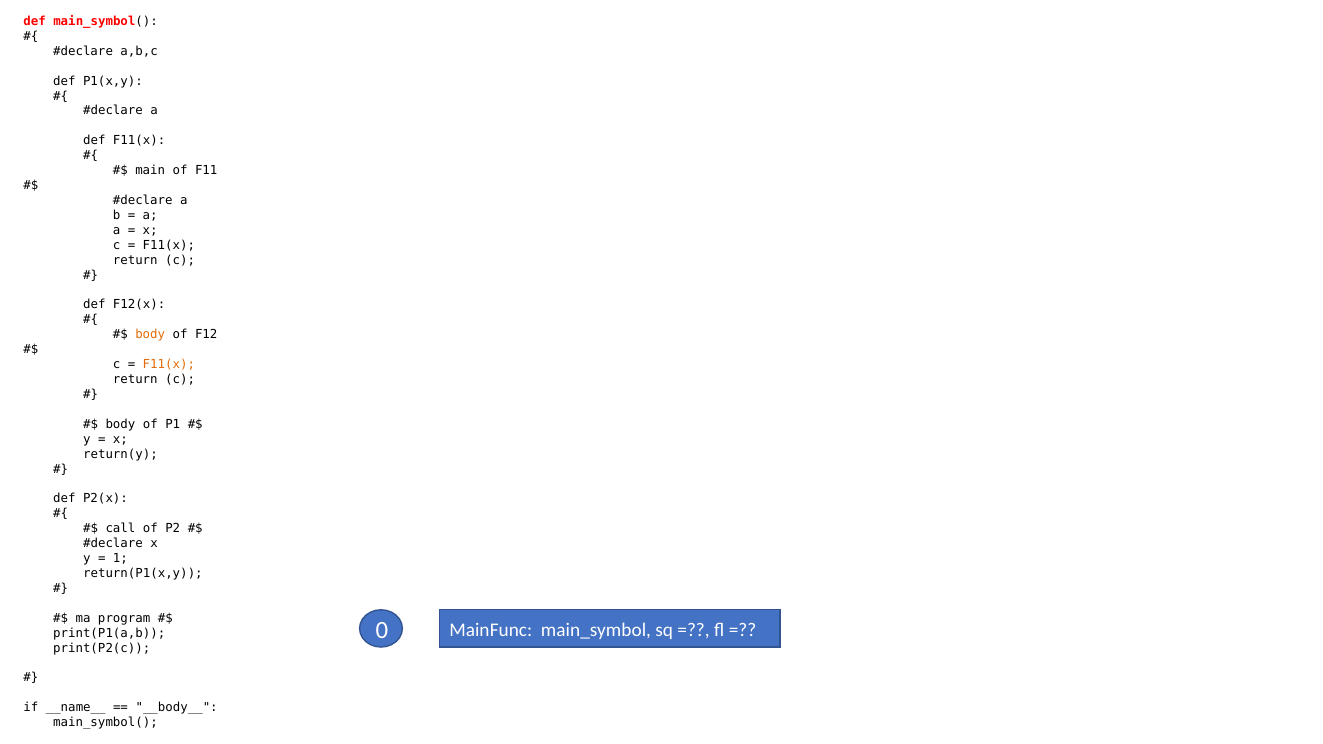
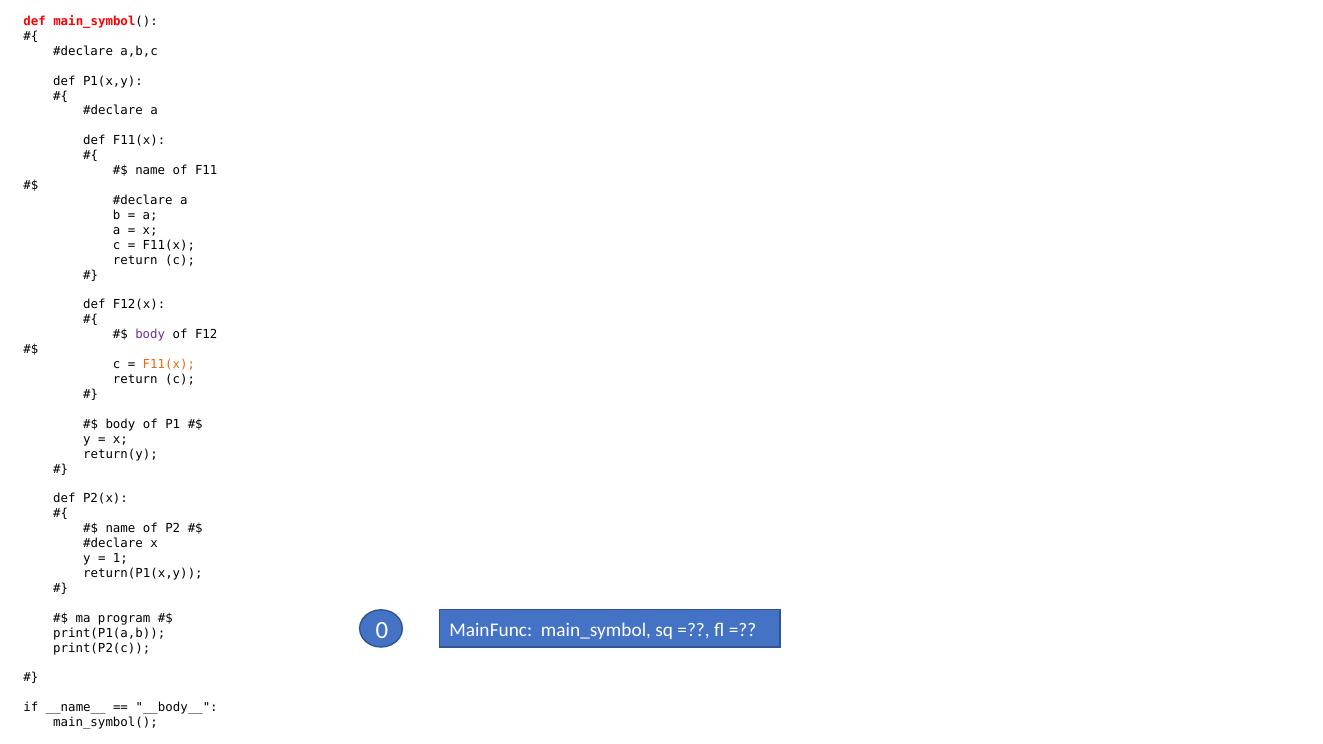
main: main -> name (150, 171)
body colour: orange -> purple (150, 335)
call: call -> name (120, 529)
